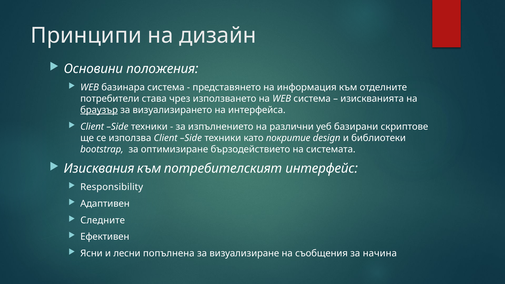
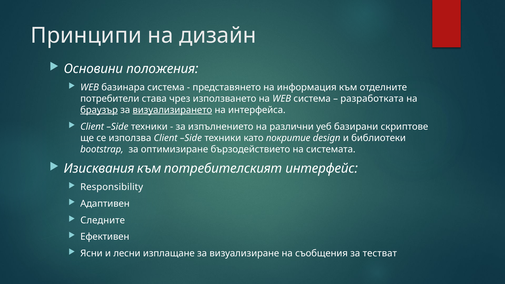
изискванията: изискванията -> разработката (372, 99)
визуализирането underline: none -> present (172, 110)
попълнена: попълнена -> изплащане (169, 254)
начина: начина -> тестват (380, 254)
